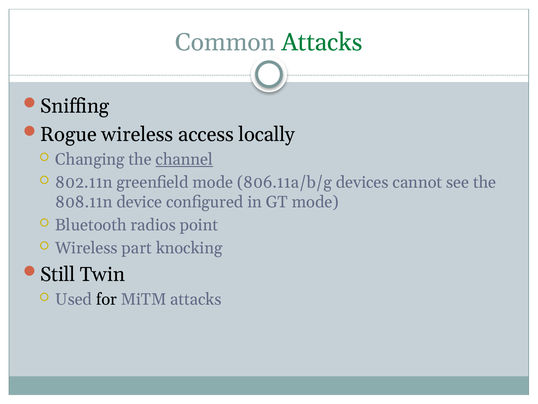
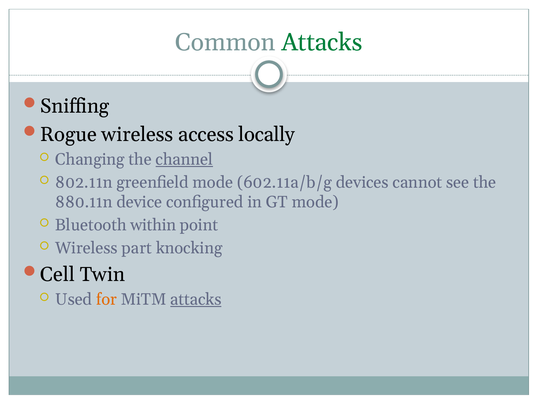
806.11a/b/g: 806.11a/b/g -> 602.11a/b/g (285, 182)
808.11n: 808.11n -> 880.11n (84, 202)
radios: radios -> within (153, 225)
Still: Still -> Cell (57, 274)
for colour: black -> orange (107, 299)
attacks underline: none -> present (196, 299)
